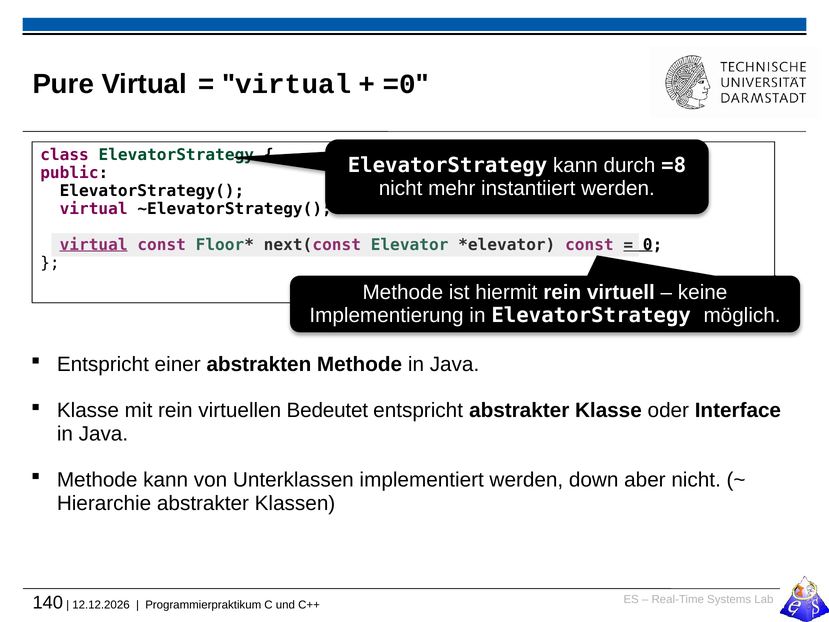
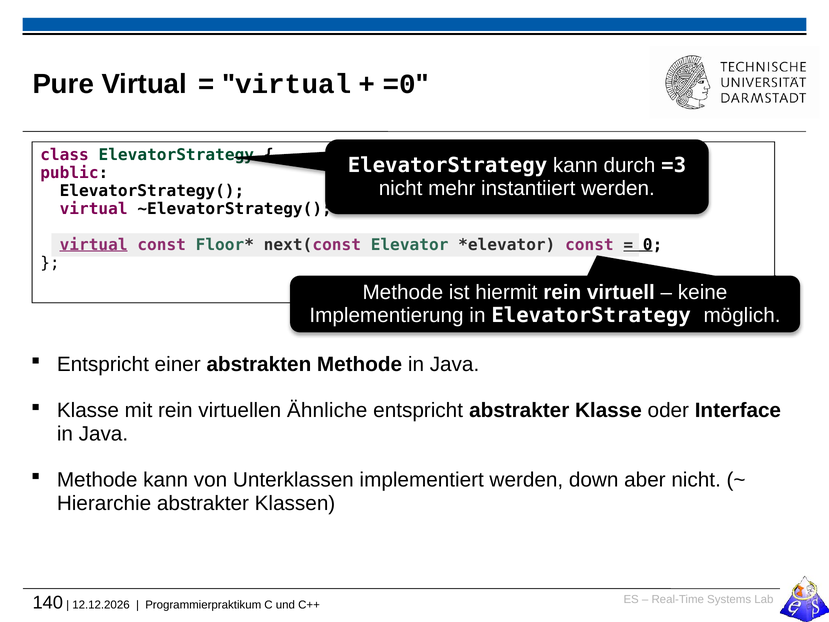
=8: =8 -> =3 (674, 165)
Bedeutet: Bedeutet -> Ähnliche (327, 410)
